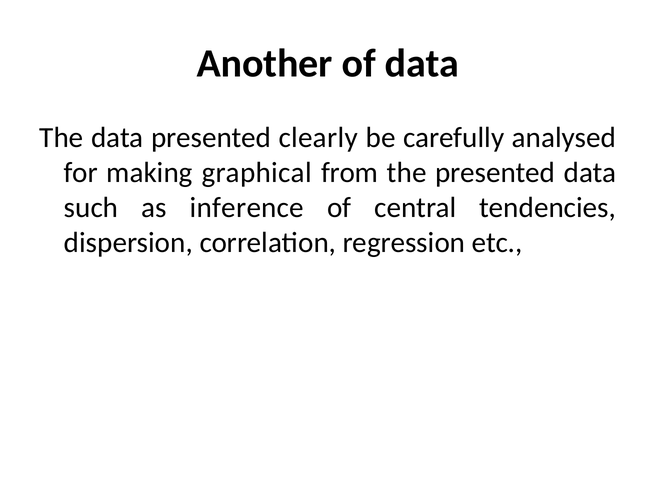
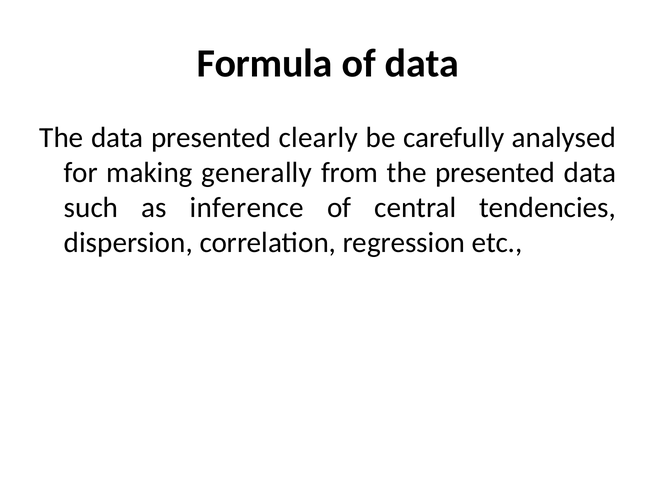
Another: Another -> Formula (265, 64)
graphical: graphical -> generally (257, 173)
